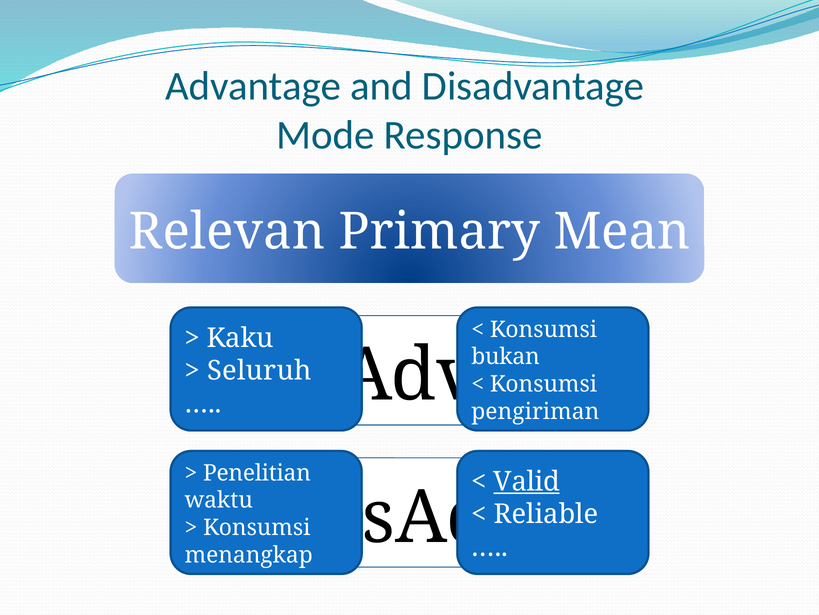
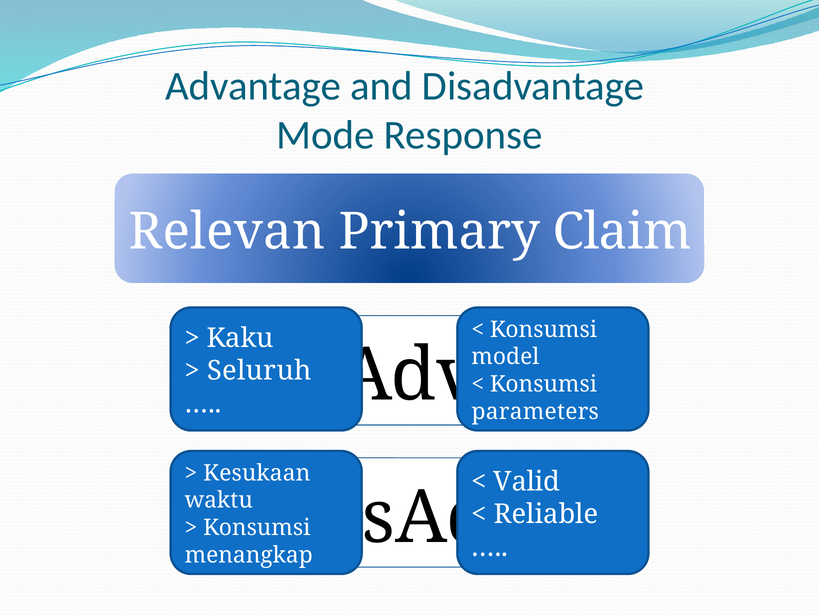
Mean: Mean -> Claim (622, 231)
bukan: bukan -> model (505, 356)
pengiriman: pengiriman -> parameters (535, 411)
Penelitian: Penelitian -> Kesukaan (257, 472)
Valid underline: present -> none (527, 481)
